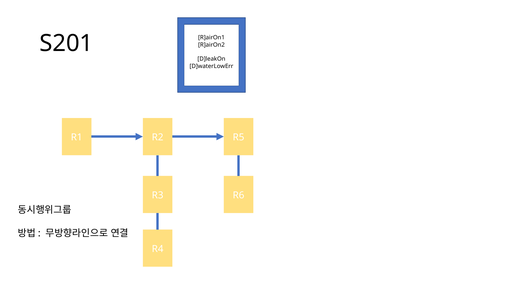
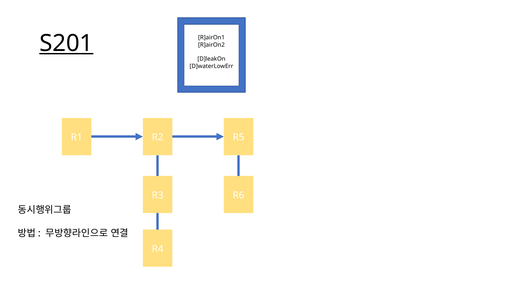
S201 underline: none -> present (66, 44)
